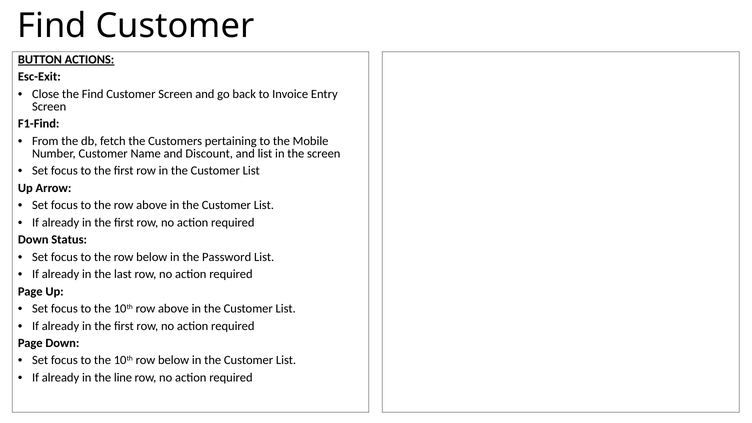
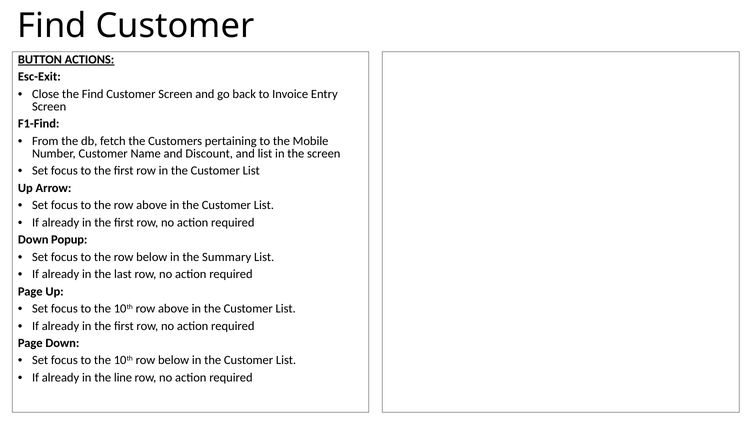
Status: Status -> Popup (69, 240)
Password: Password -> Summary (227, 257)
